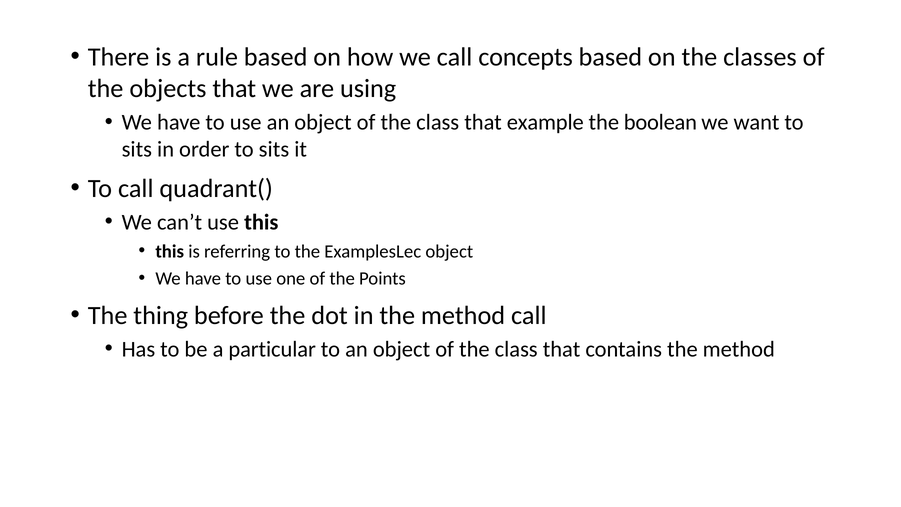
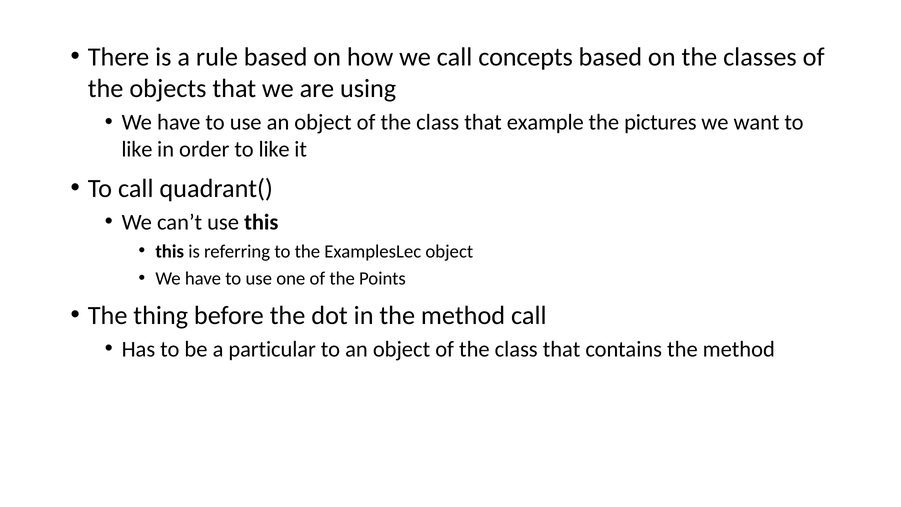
boolean: boolean -> pictures (660, 122)
sits: sits -> like (137, 149)
order to sits: sits -> like (274, 149)
